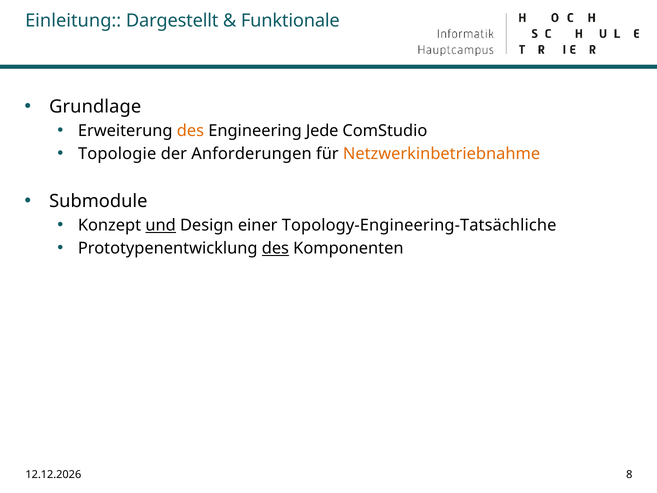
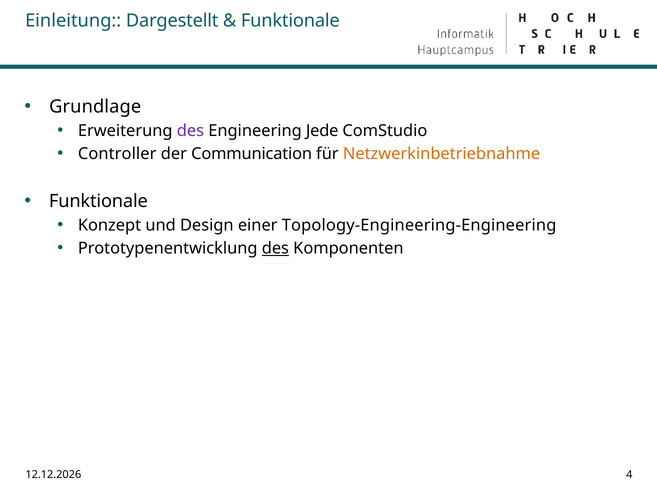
des colour: orange -> purple (190, 131)
Topologie: Topologie -> Controller (117, 154)
Anforderungen: Anforderungen -> Communication (252, 154)
Submodule: Submodule -> Funktionale (98, 201)
und underline: present -> none (161, 225)
Topology-Engineering-Tatsächliche: Topology-Engineering-Tatsächliche -> Topology-Engineering-Engineering (419, 225)
8: 8 -> 4 (629, 474)
